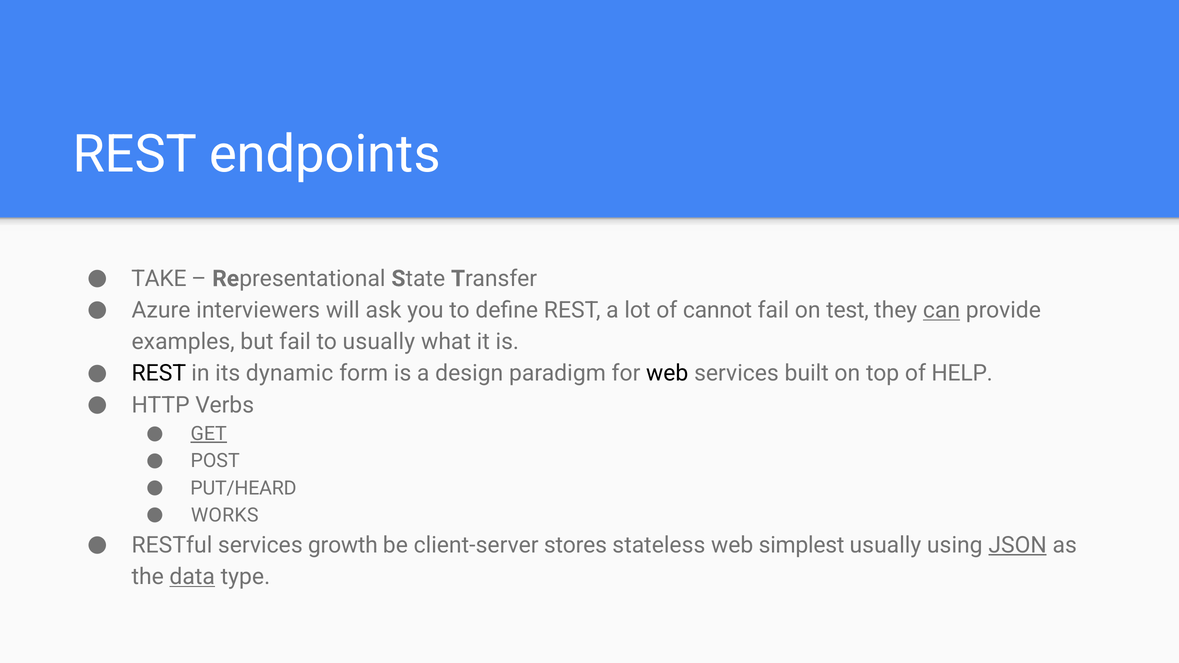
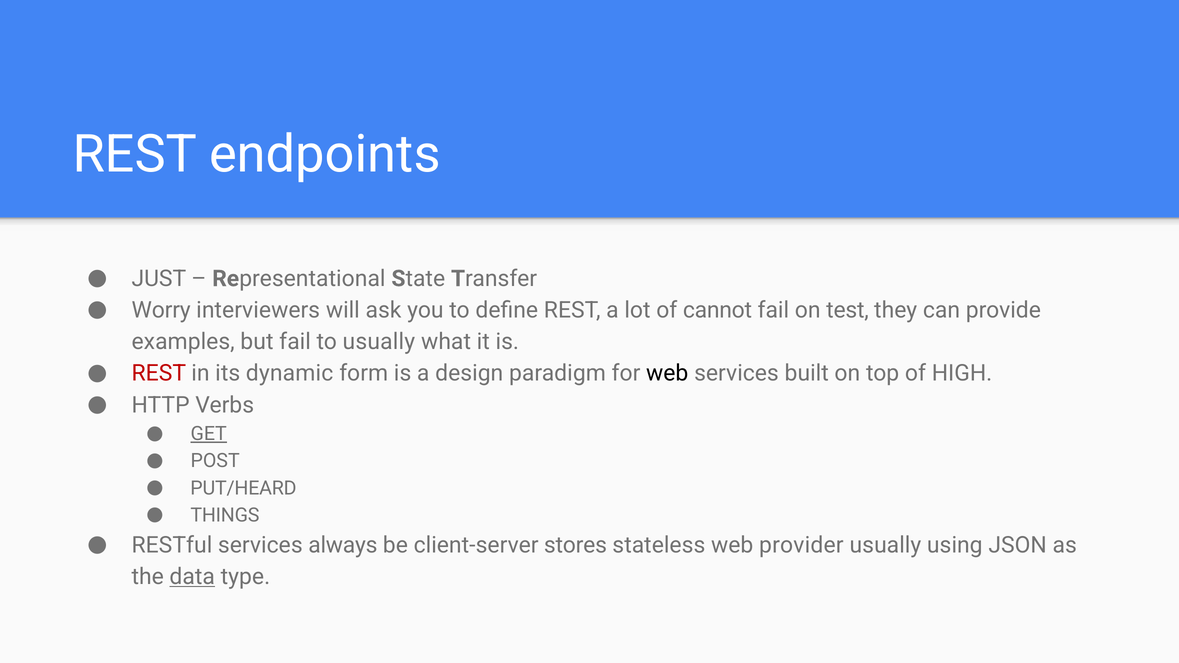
TAKE: TAKE -> JUST (159, 279)
Azure: Azure -> Worry (161, 310)
can underline: present -> none (942, 310)
REST colour: black -> red (159, 374)
HELP: HELP -> HIGH (962, 374)
WORKS: WORKS -> THINGS (225, 515)
growth: growth -> always (343, 545)
simplest: simplest -> provider (801, 545)
JSON underline: present -> none (1018, 545)
